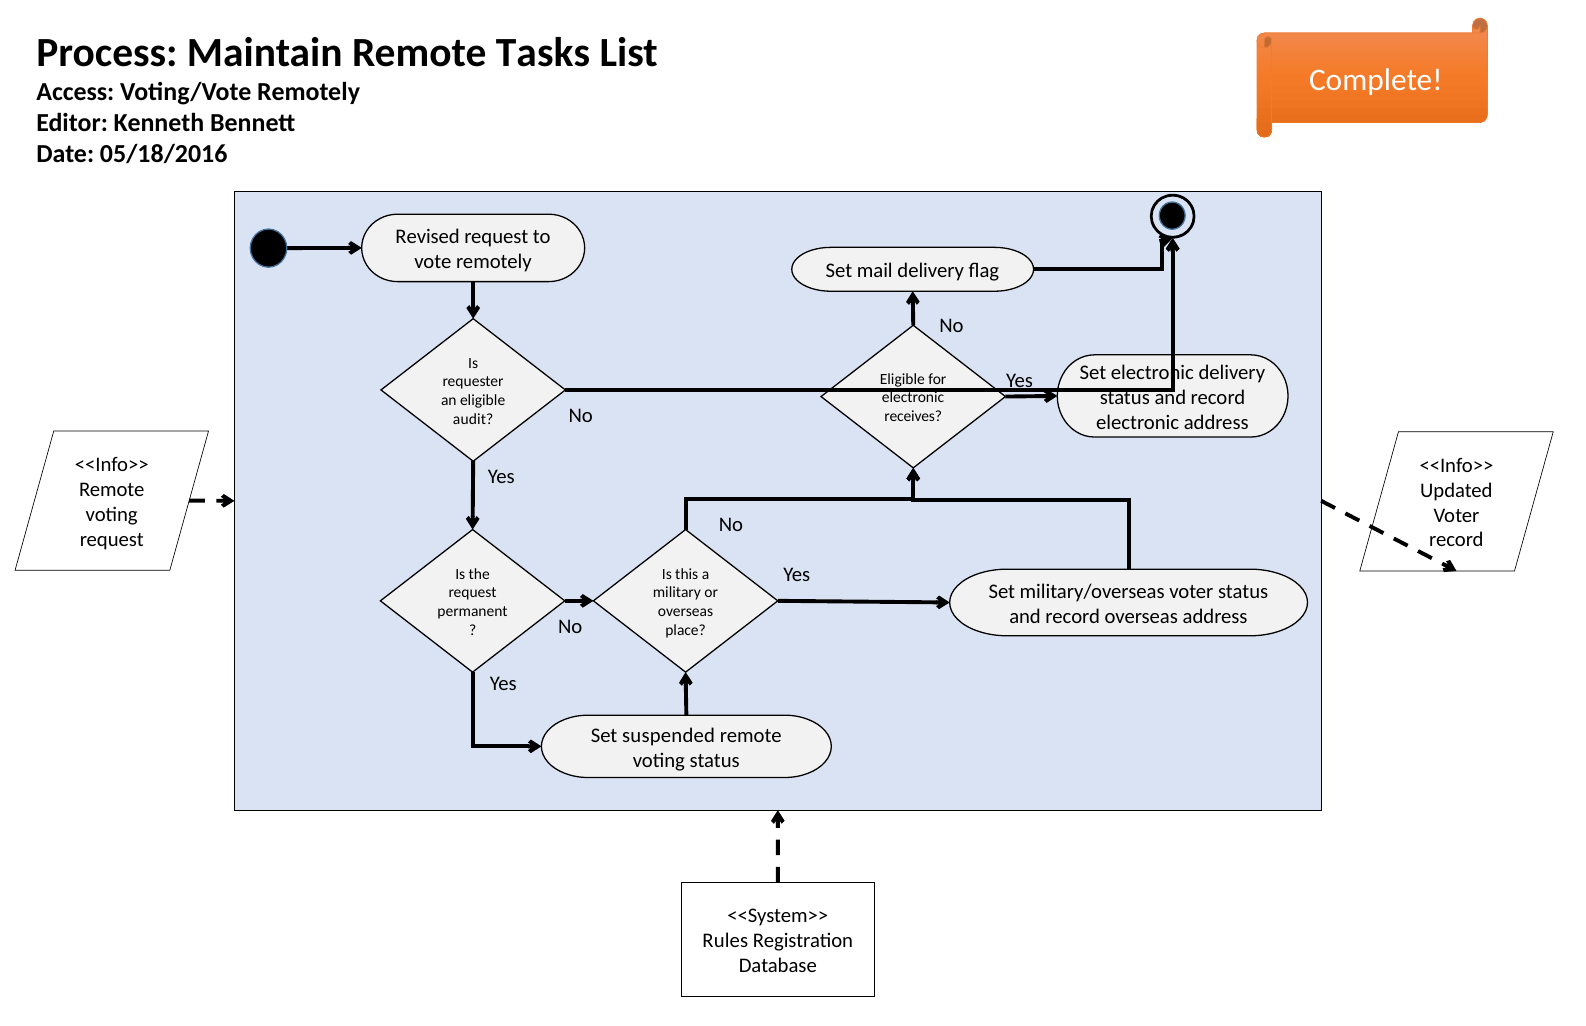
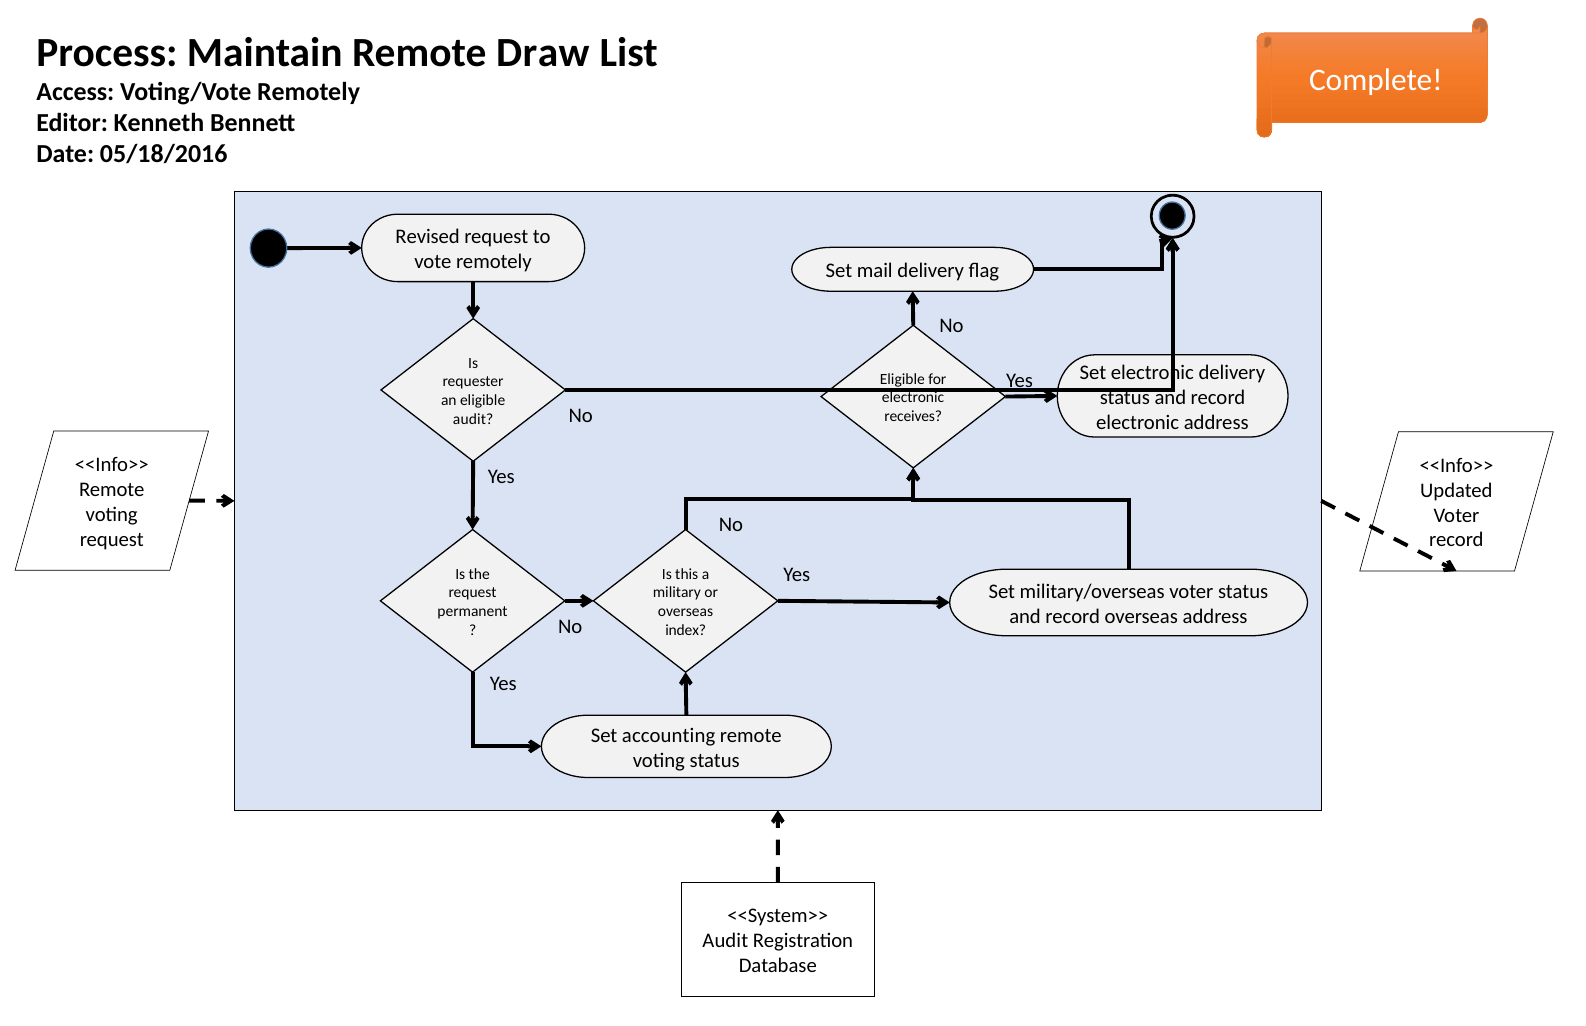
Tasks: Tasks -> Draw (543, 52)
place: place -> index (686, 630)
suspended: suspended -> accounting (669, 736)
Rules: Rules -> Audit (725, 941)
